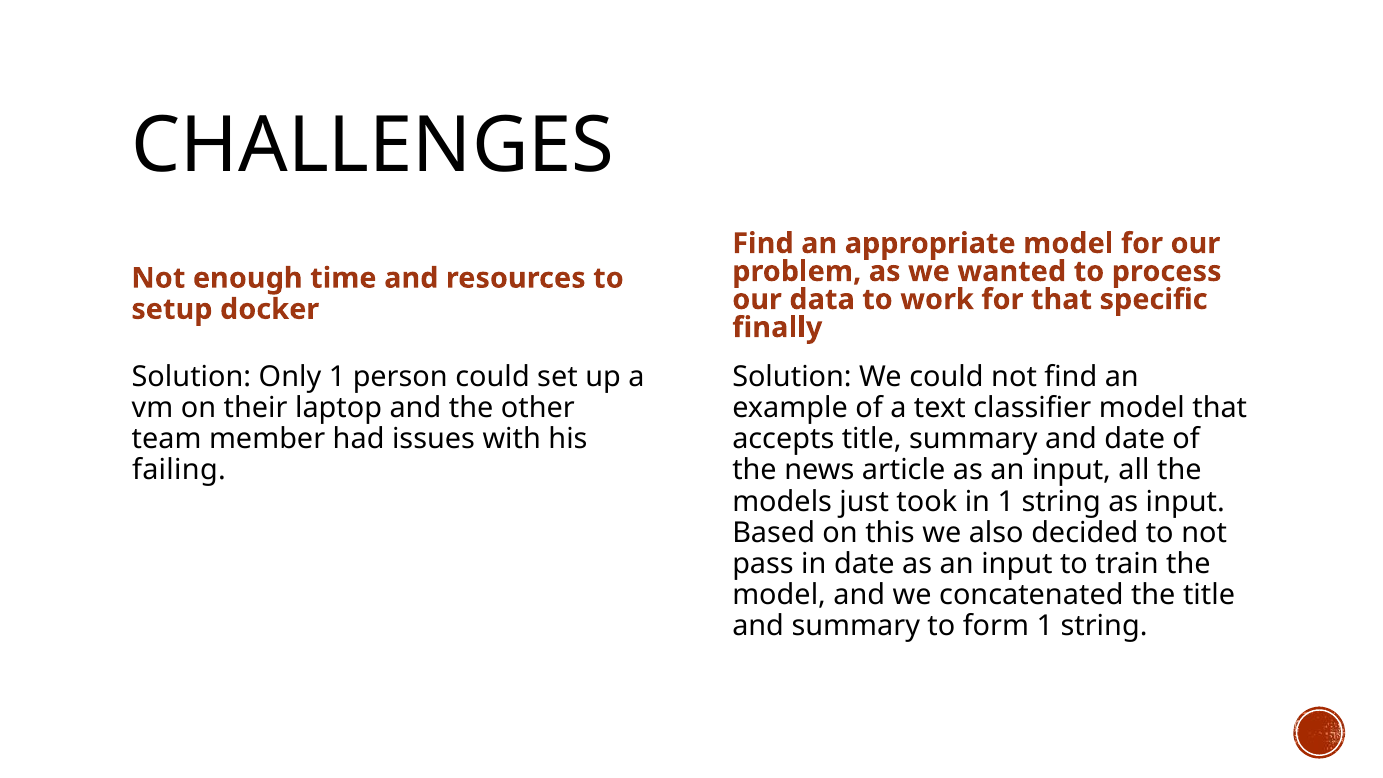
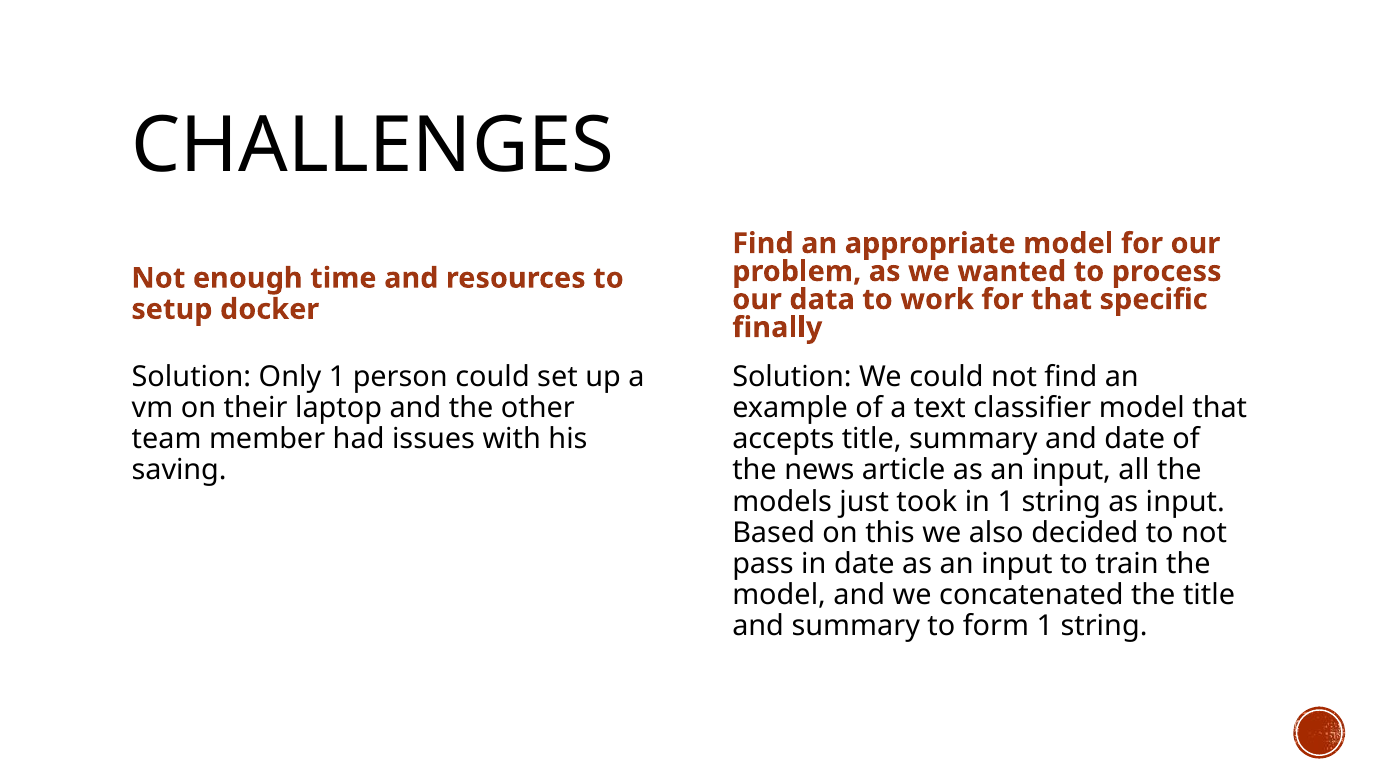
failing: failing -> saving (179, 470)
